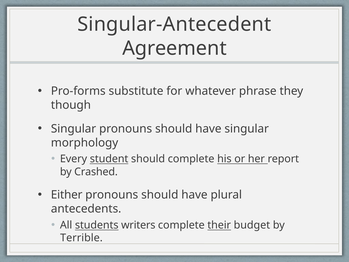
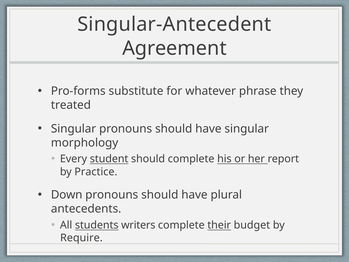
though: though -> treated (71, 105)
Crashed: Crashed -> Practice (96, 172)
Either: Either -> Down (67, 195)
Terrible: Terrible -> Require (81, 238)
